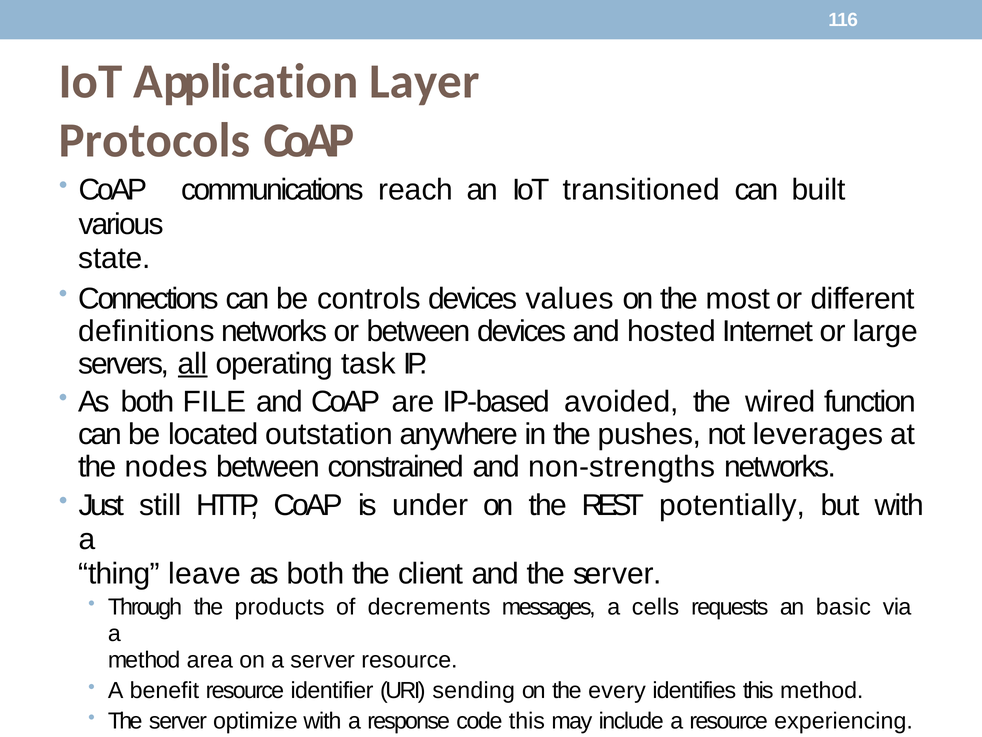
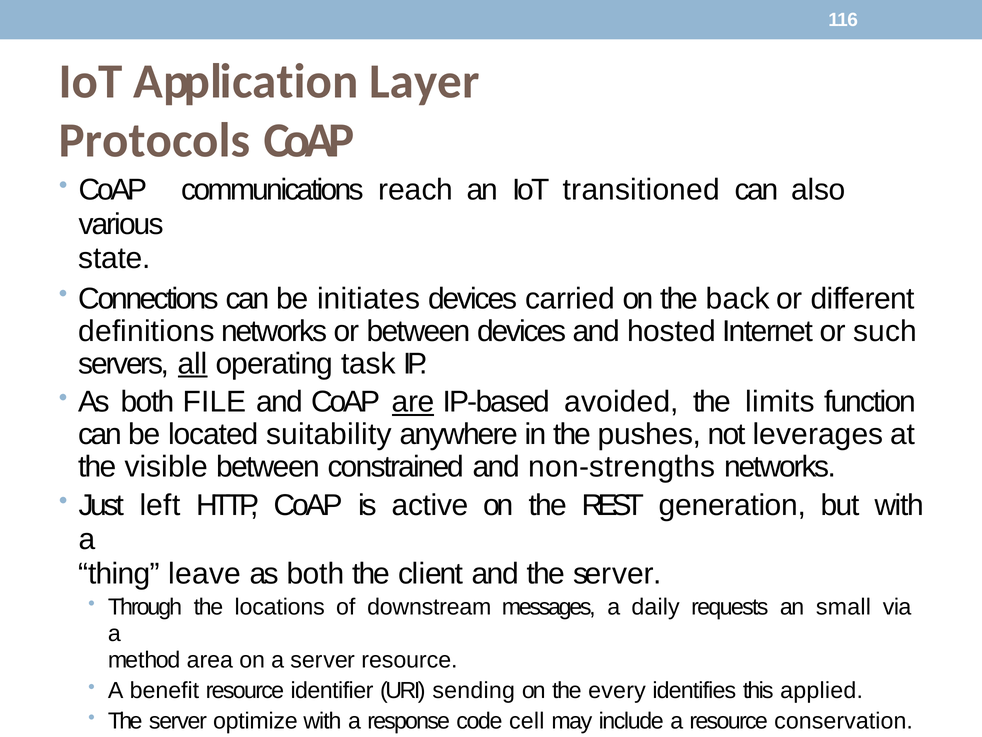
built: built -> also (818, 190)
controls: controls -> initiates (369, 298)
values: values -> carried (570, 298)
most: most -> back (738, 298)
large: large -> such (885, 331)
are underline: none -> present (413, 402)
wired: wired -> limits (780, 402)
outstation: outstation -> suitability (329, 434)
nodes: nodes -> visible (166, 467)
still: still -> left (160, 505)
under: under -> active (430, 505)
potentially: potentially -> generation (732, 505)
products: products -> locations (280, 607)
decrements: decrements -> downstream (429, 607)
cells: cells -> daily (656, 607)
basic: basic -> small (843, 607)
this method: method -> applied (822, 690)
code this: this -> cell (527, 721)
experiencing: experiencing -> conservation (844, 721)
